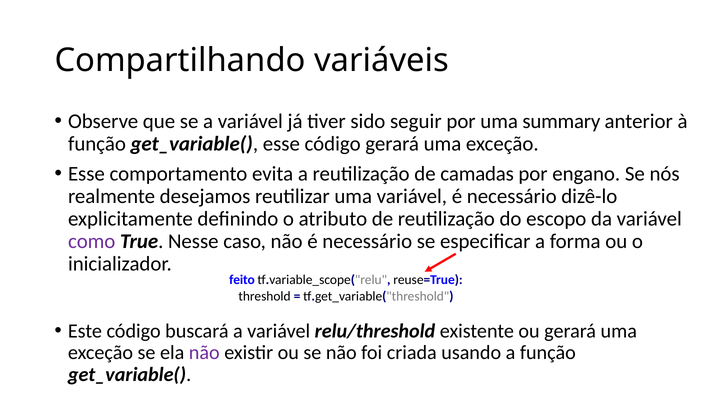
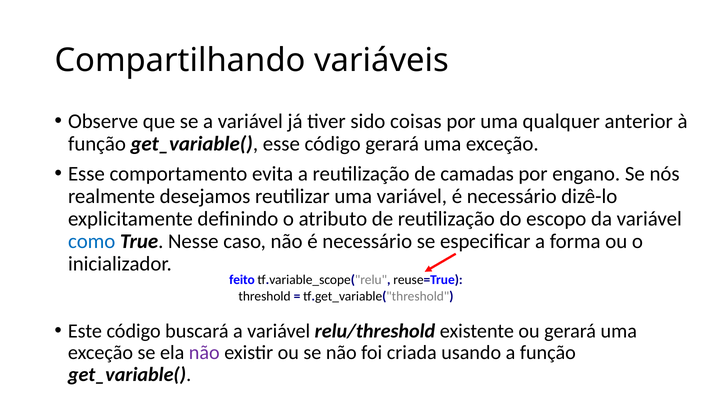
seguir: seguir -> coisas (416, 121)
summary: summary -> qualquer (561, 121)
como colour: purple -> blue (92, 241)
